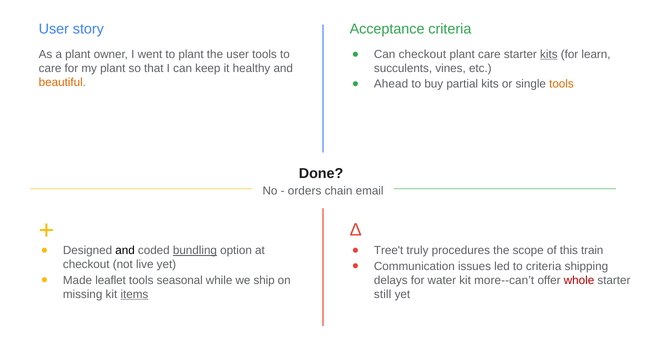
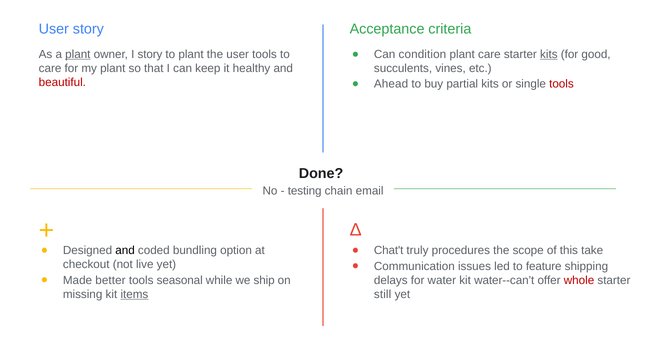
Can checkout: checkout -> condition (422, 54)
learn: learn -> good (596, 54)
plant underline: none -> present (78, 54)
I went: went -> story (150, 54)
beautiful colour: orange -> red (62, 82)
tools colour: orange -> red (561, 84)
orders: orders -> testing (305, 191)
bundling underline: present -> none (195, 251)
Tree't: Tree't -> Chat't (389, 251)
train: train -> take (592, 251)
to criteria: criteria -> feature (544, 266)
leaflet: leaflet -> better (110, 280)
more--can’t: more--can’t -> water--can’t (504, 280)
